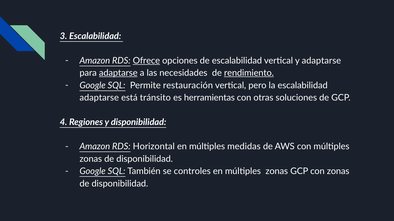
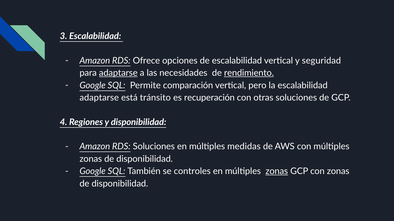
Ofrece underline: present -> none (146, 61)
y adaptarse: adaptarse -> seguridad (321, 61)
restauración: restauración -> comparación (188, 86)
herramientas: herramientas -> recuperación (209, 98)
RDS Horizontal: Horizontal -> Soluciones (154, 147)
zonas underline: none -> present (277, 172)
